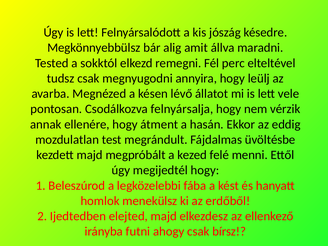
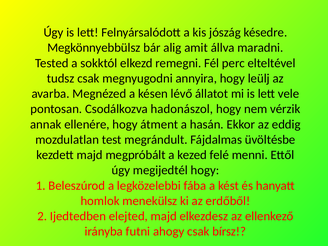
felnyársalja: felnyársalja -> hadonászol (182, 109)
